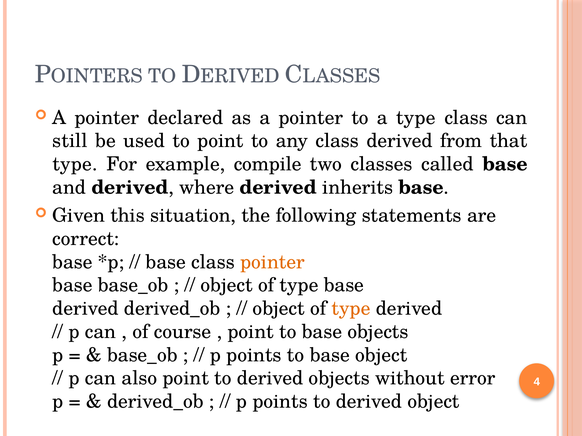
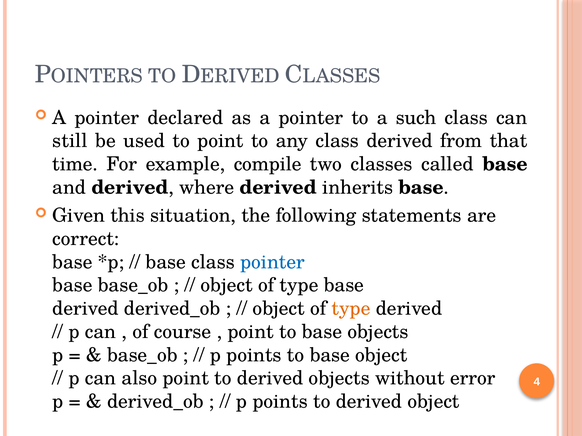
a type: type -> such (416, 118)
type: type -> time (75, 164)
pointer colour: orange -> blue (272, 262)
